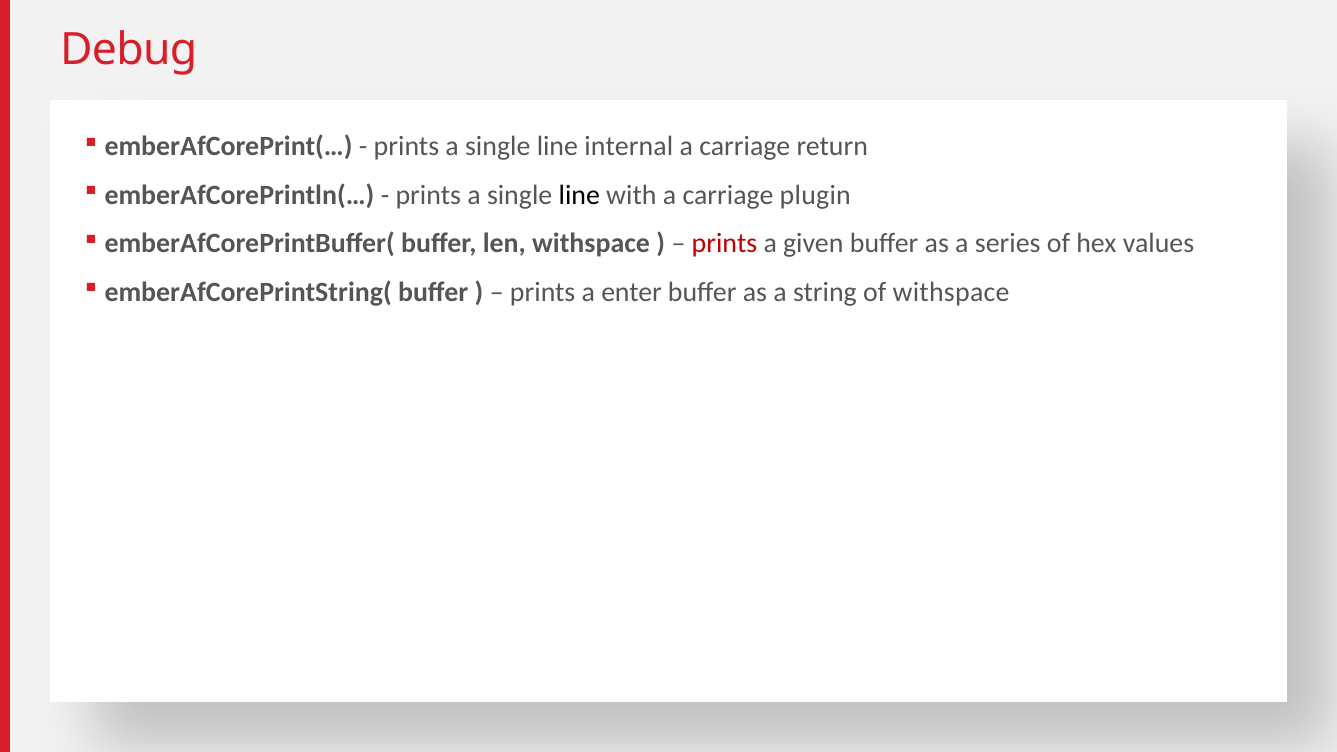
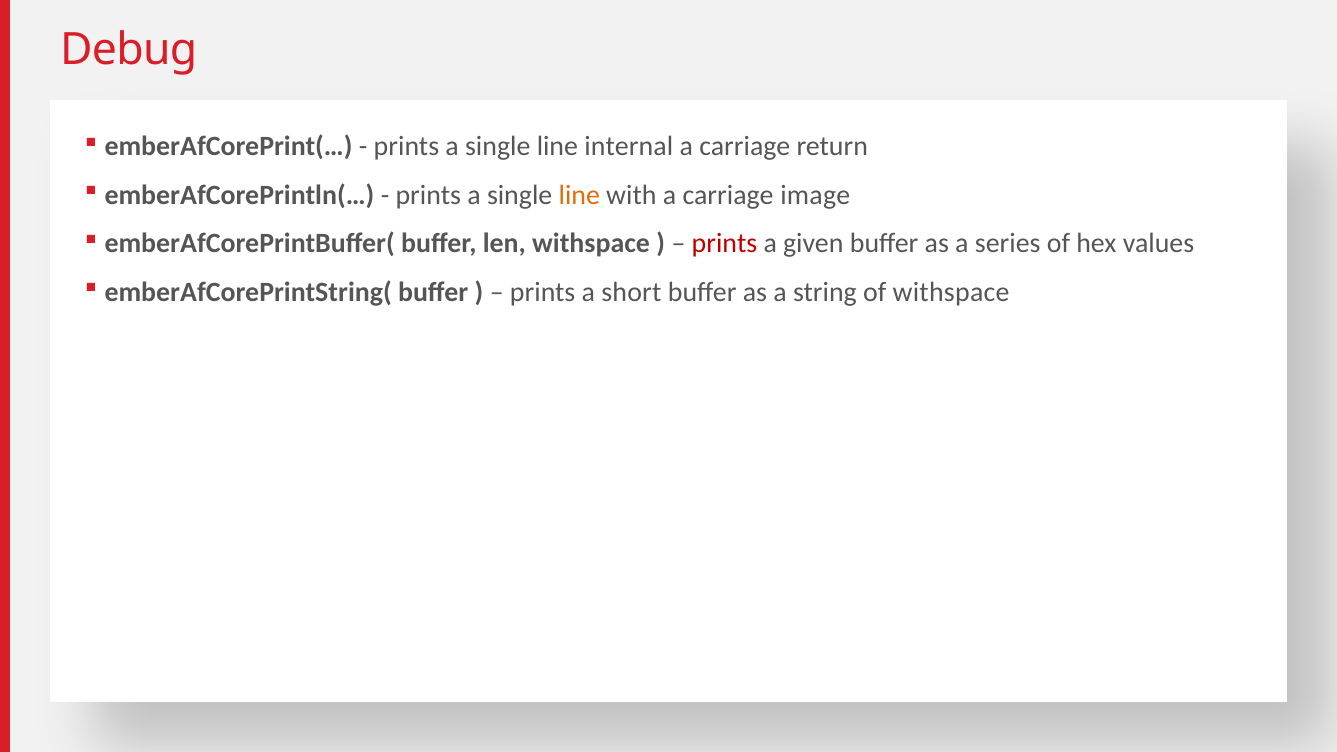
line colour: black -> orange (579, 195)
plugin: plugin -> image (815, 195)
enter: enter -> short (631, 292)
